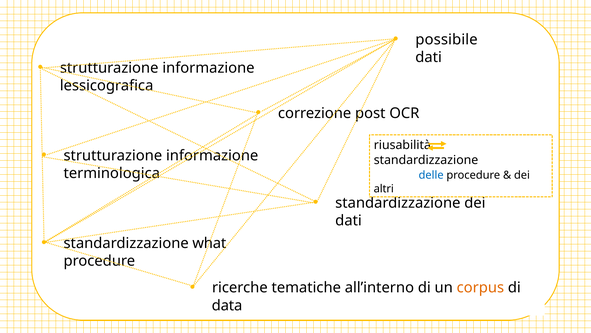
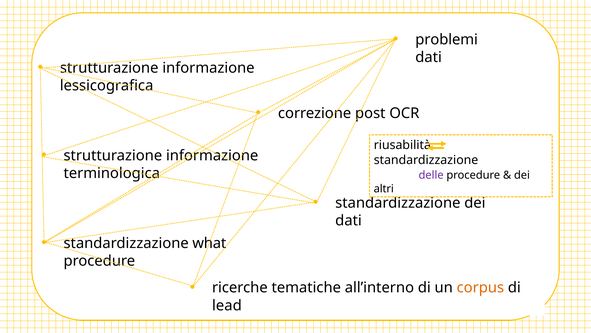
possibile: possibile -> problemi (447, 39)
delle colour: blue -> purple (431, 175)
data: data -> lead (227, 305)
